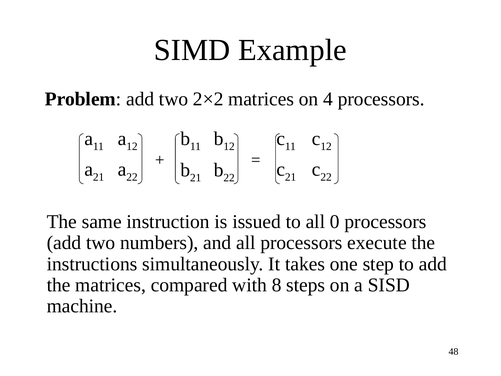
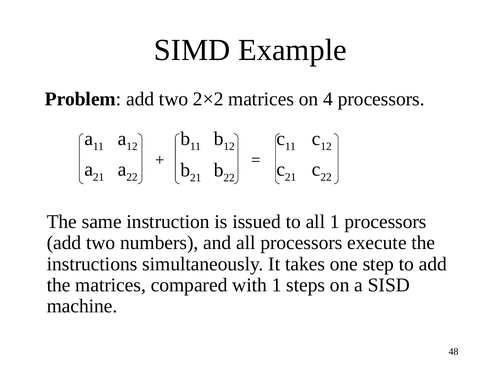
all 0: 0 -> 1 (335, 222)
with 8: 8 -> 1 (277, 285)
